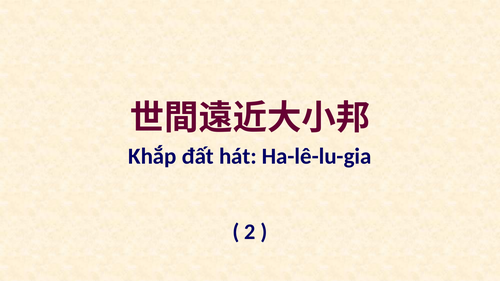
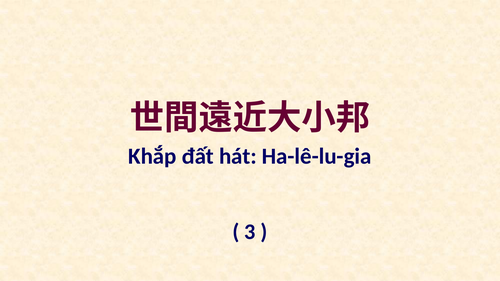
2: 2 -> 3 (250, 232)
